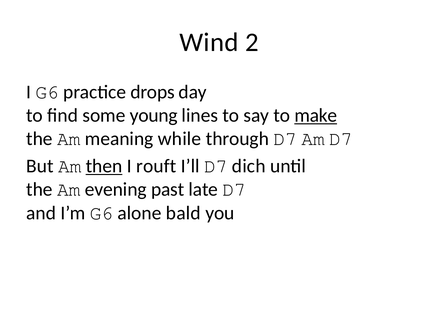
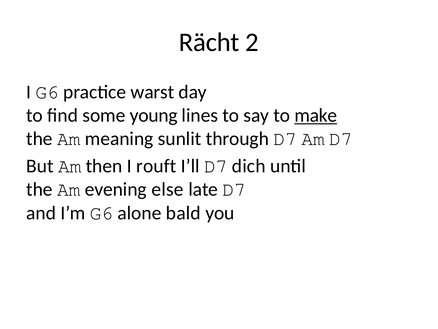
Wind: Wind -> Rächt (209, 42)
drops: drops -> warst (152, 92)
while: while -> sunlit (180, 139)
then underline: present -> none (104, 166)
past: past -> else (167, 189)
